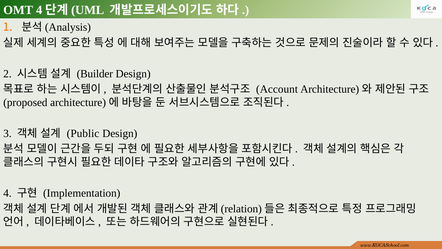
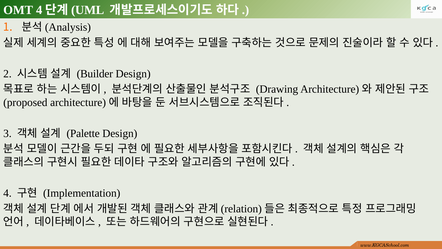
Account: Account -> Drawing (277, 89)
Public: Public -> Palette (83, 133)
